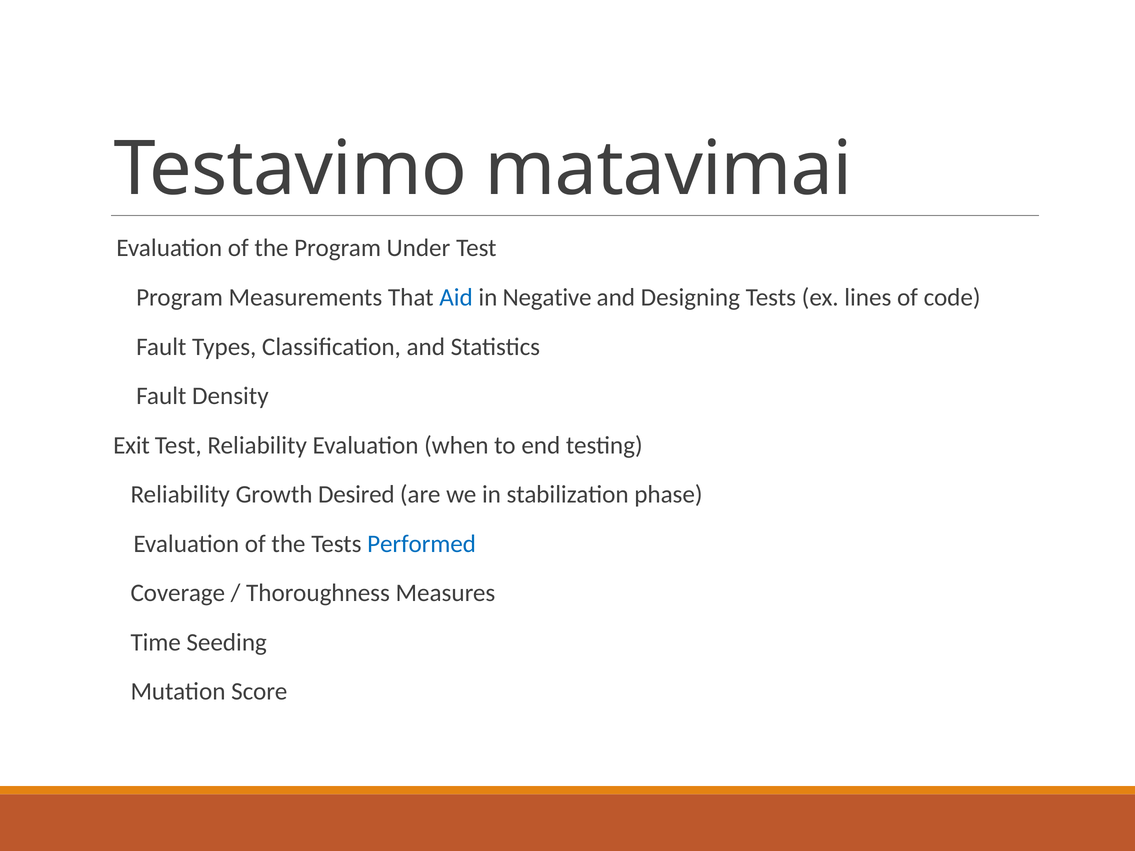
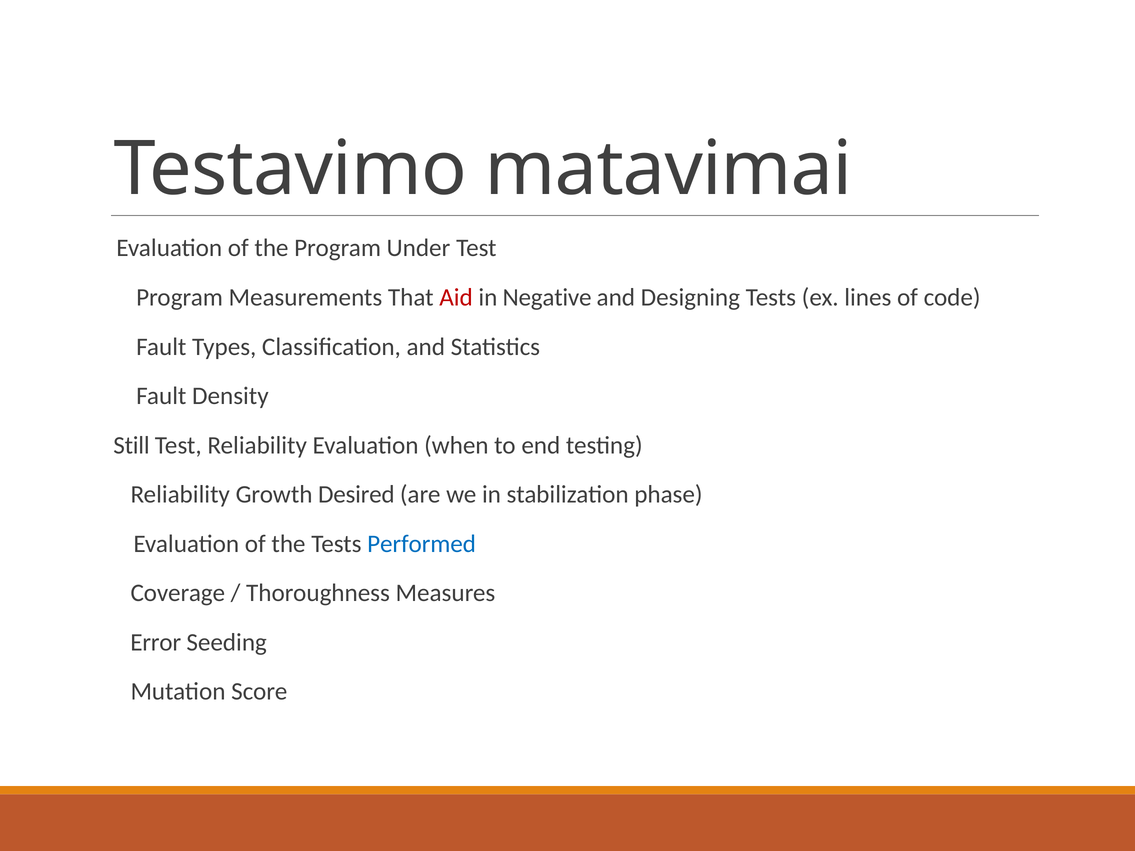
Aid colour: blue -> red (456, 298)
Exit: Exit -> Still (132, 445)
Time: Time -> Error (156, 643)
